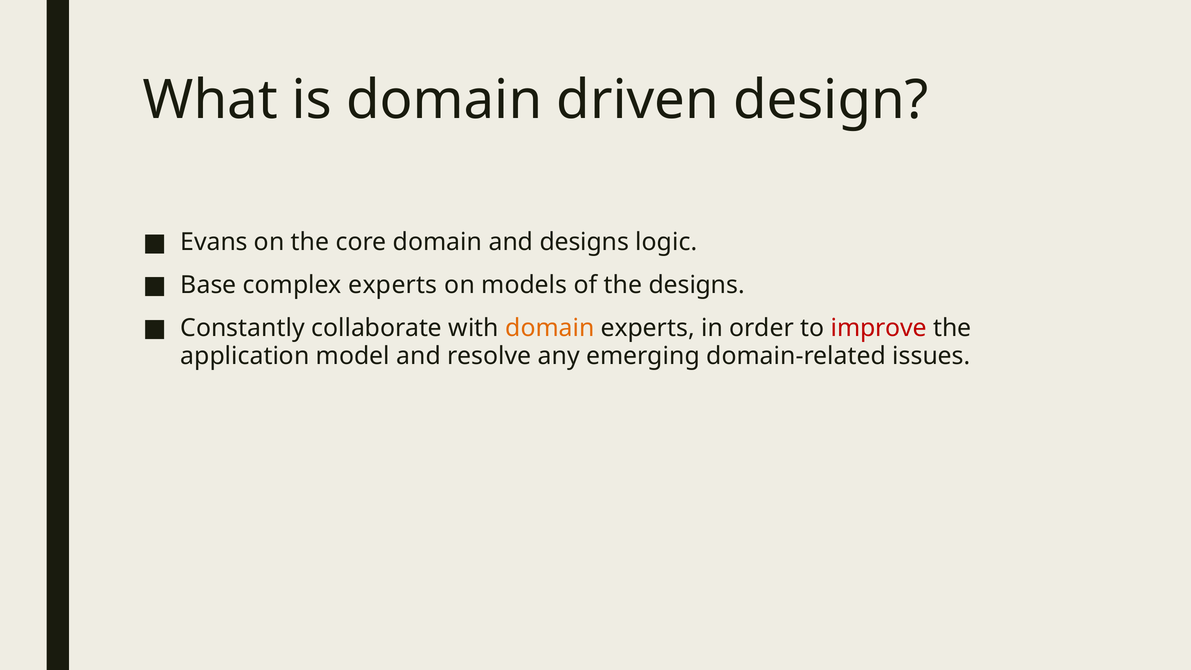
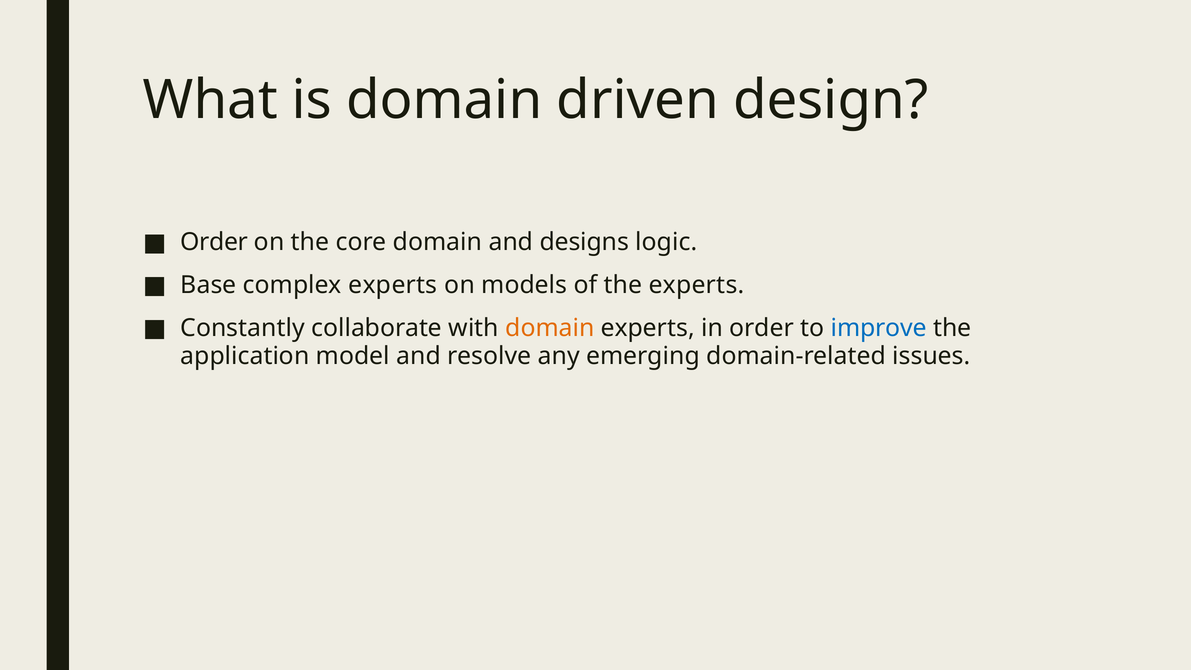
Evans: Evans -> Order (214, 242)
the designs: designs -> experts (697, 285)
improve colour: red -> blue (879, 328)
